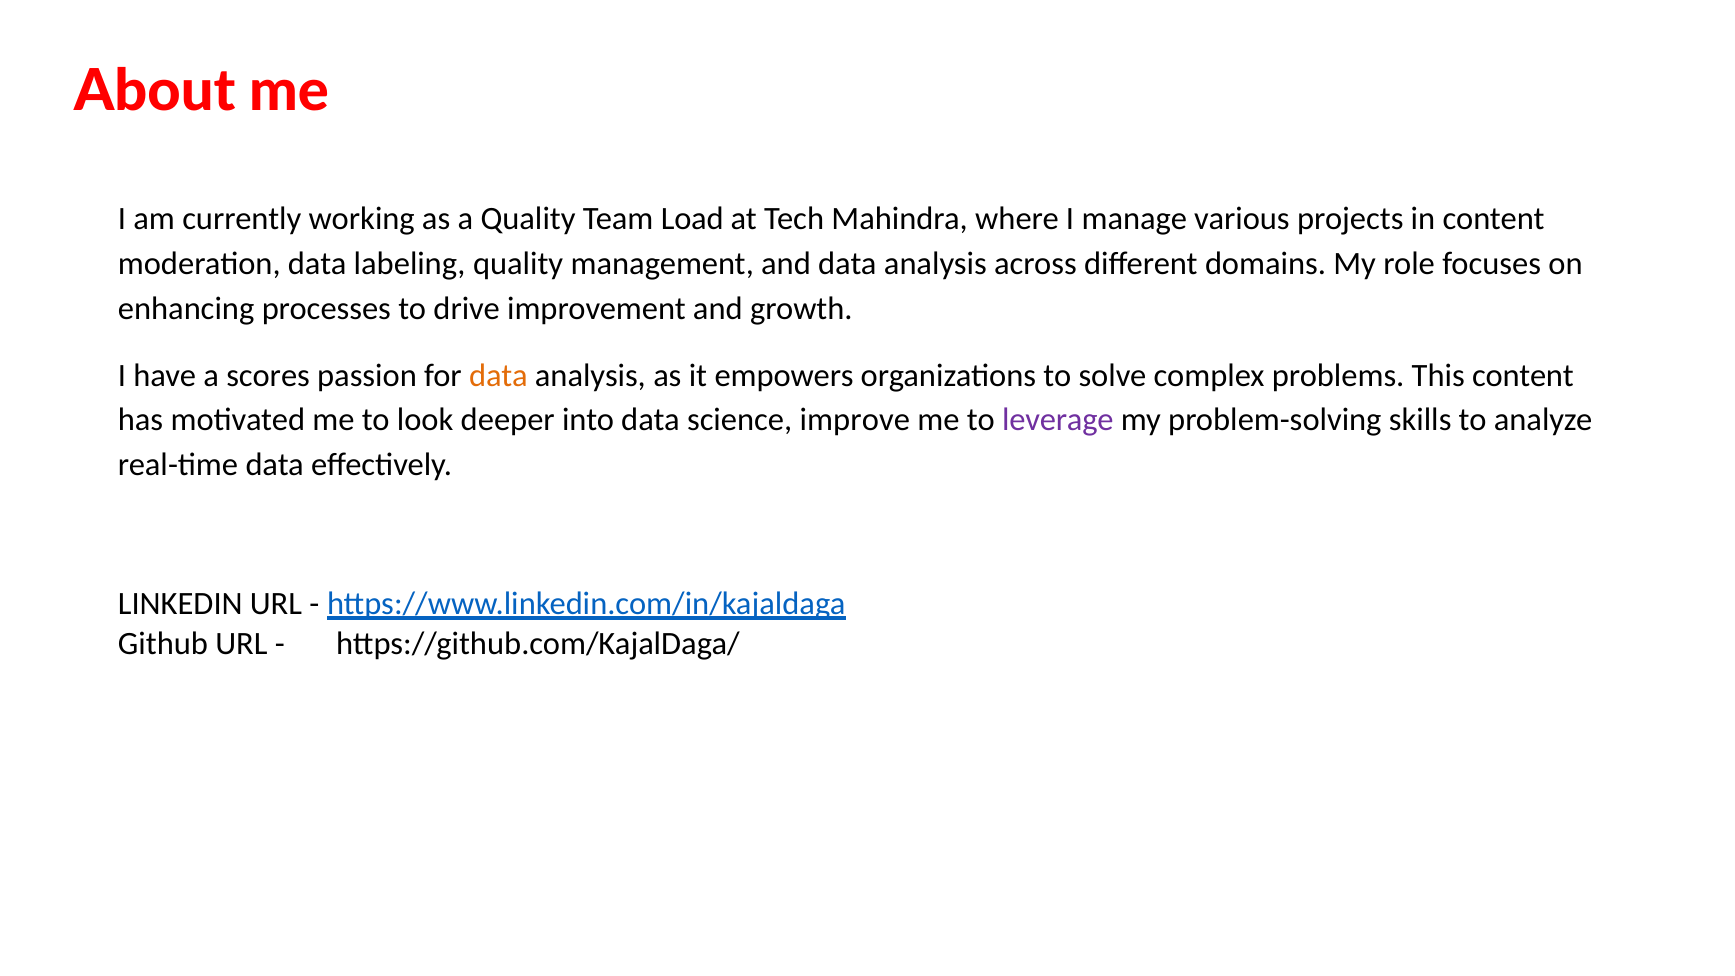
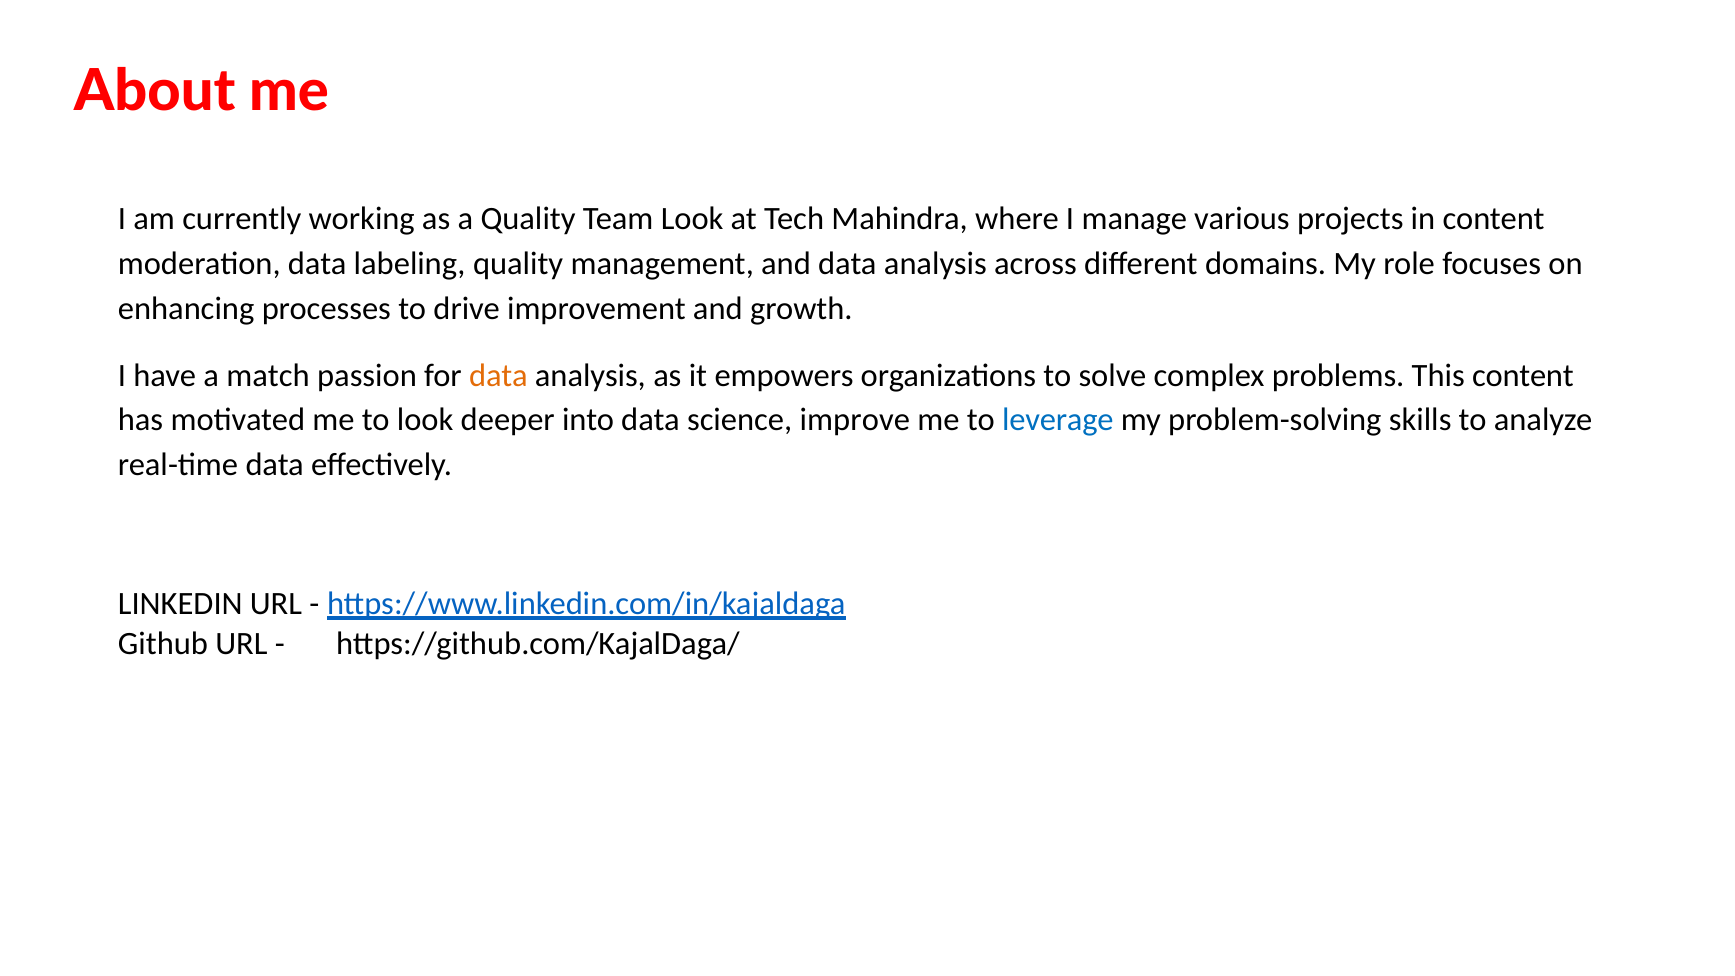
Team Load: Load -> Look (692, 219)
scores: scores -> match (268, 375)
leverage colour: purple -> blue (1058, 420)
